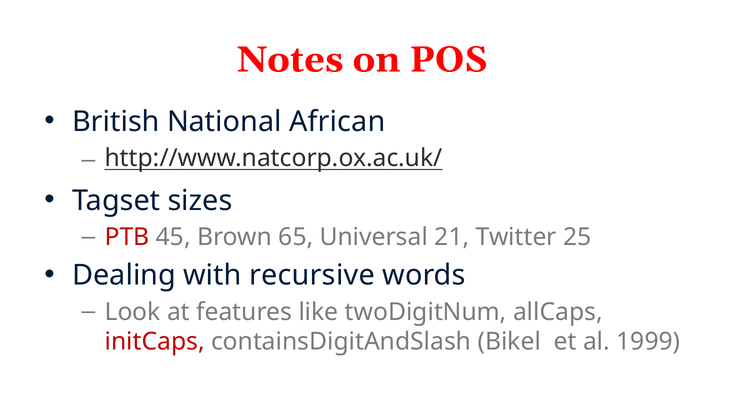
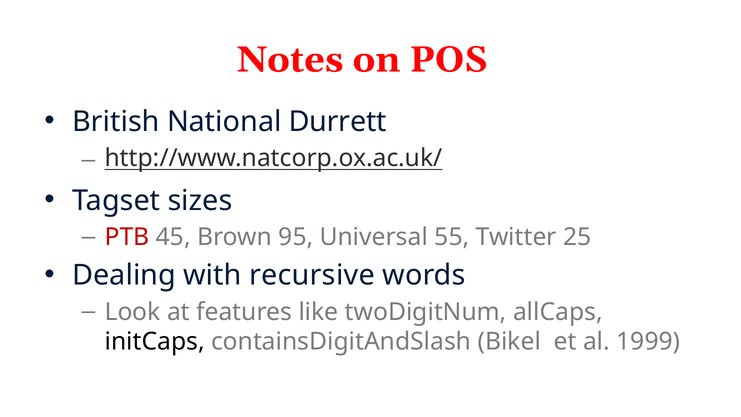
African: African -> Durrett (338, 122)
65: 65 -> 95 (296, 237)
21: 21 -> 55 (452, 237)
initCaps colour: red -> black (155, 342)
